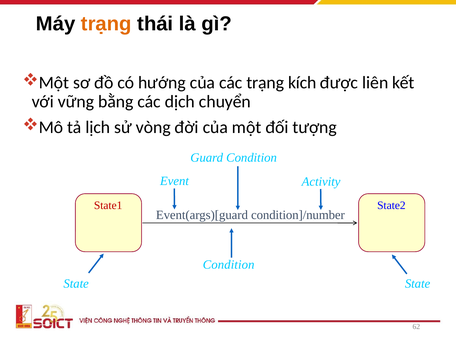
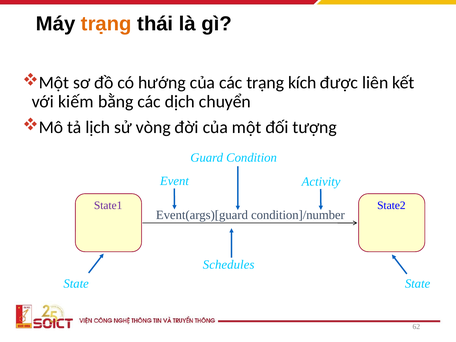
vững: vững -> kiếm (76, 102)
State1 colour: red -> purple (108, 205)
Condition: Condition -> Schedules (229, 265)
